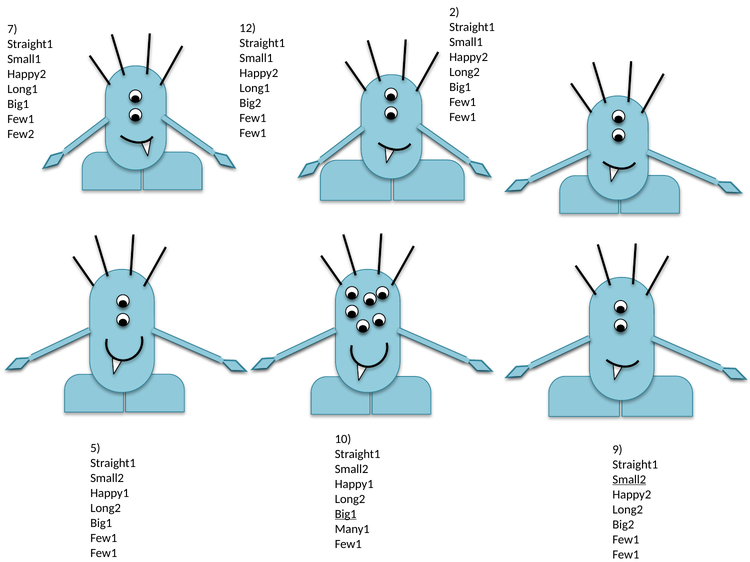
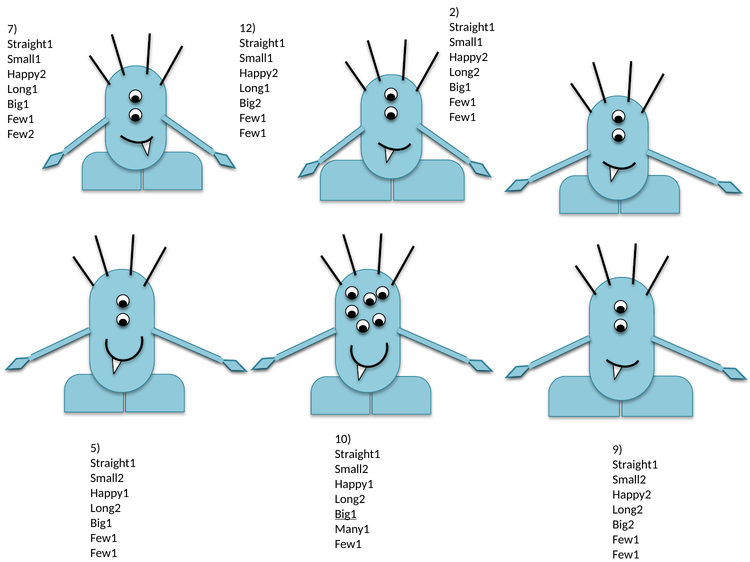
Small2 underline: present -> none (629, 480)
